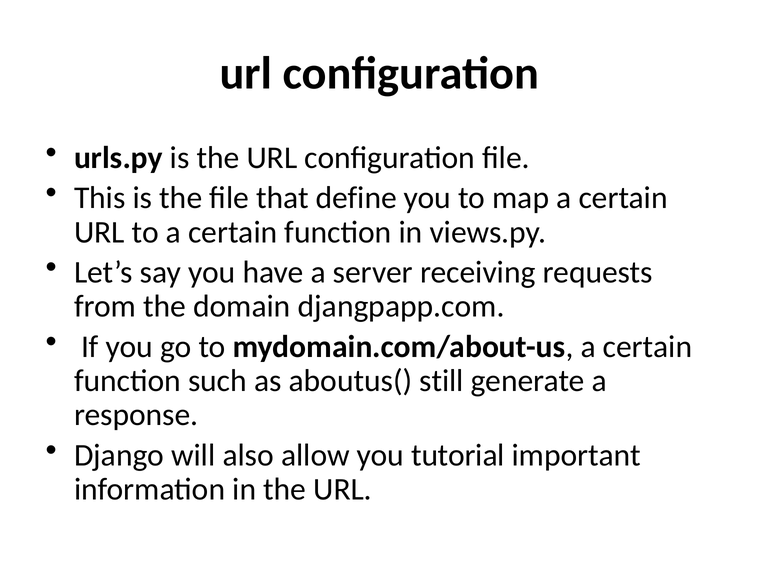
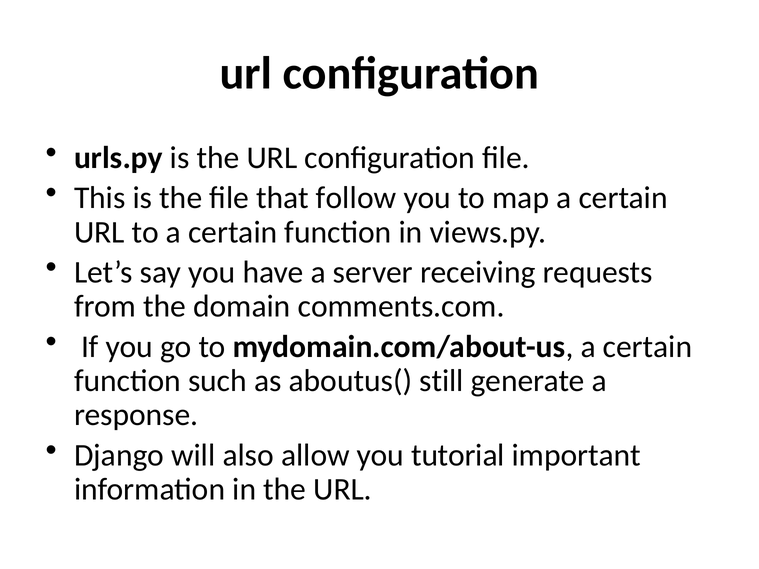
define: define -> follow (356, 198)
djangpapp.com: djangpapp.com -> comments.com (401, 307)
